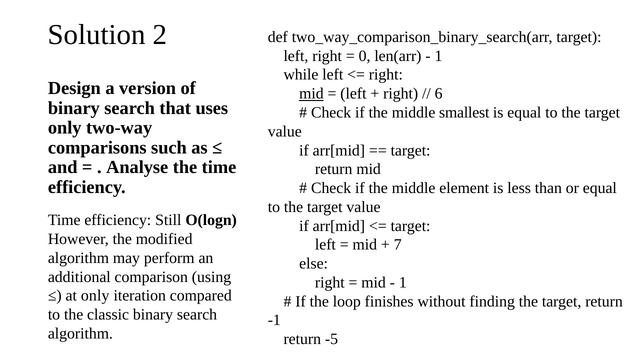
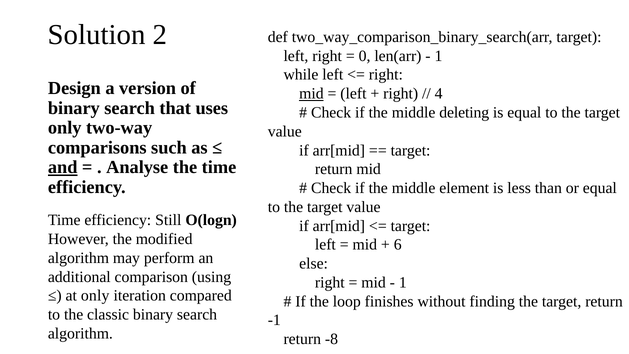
6: 6 -> 4 (439, 94)
smallest: smallest -> deleting (464, 113)
and underline: none -> present (63, 167)
7: 7 -> 6 (398, 245)
-5: -5 -> -8 (332, 339)
